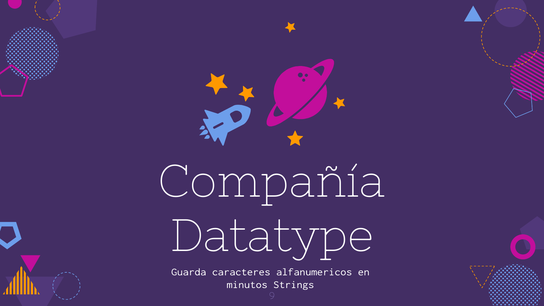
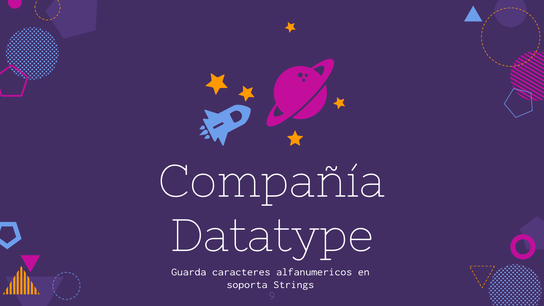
minutos: minutos -> soporta (247, 285)
